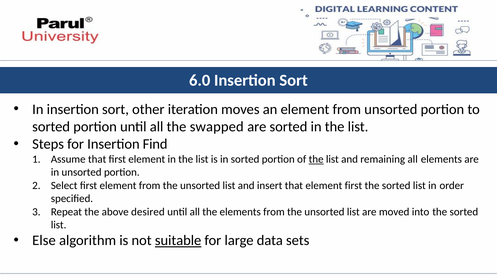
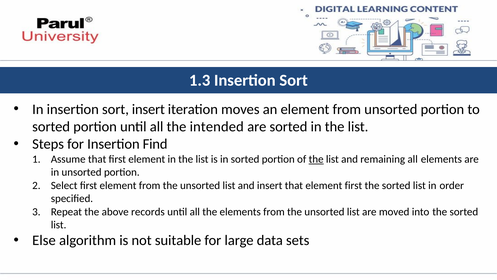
6.0: 6.0 -> 1.3 (200, 80)
sort other: other -> insert (148, 109)
swapped: swapped -> intended (217, 127)
desired: desired -> records (148, 211)
suitable underline: present -> none (178, 240)
